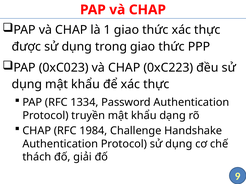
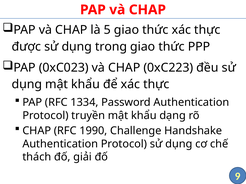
1: 1 -> 5 (107, 30)
1984: 1984 -> 1990 (93, 131)
